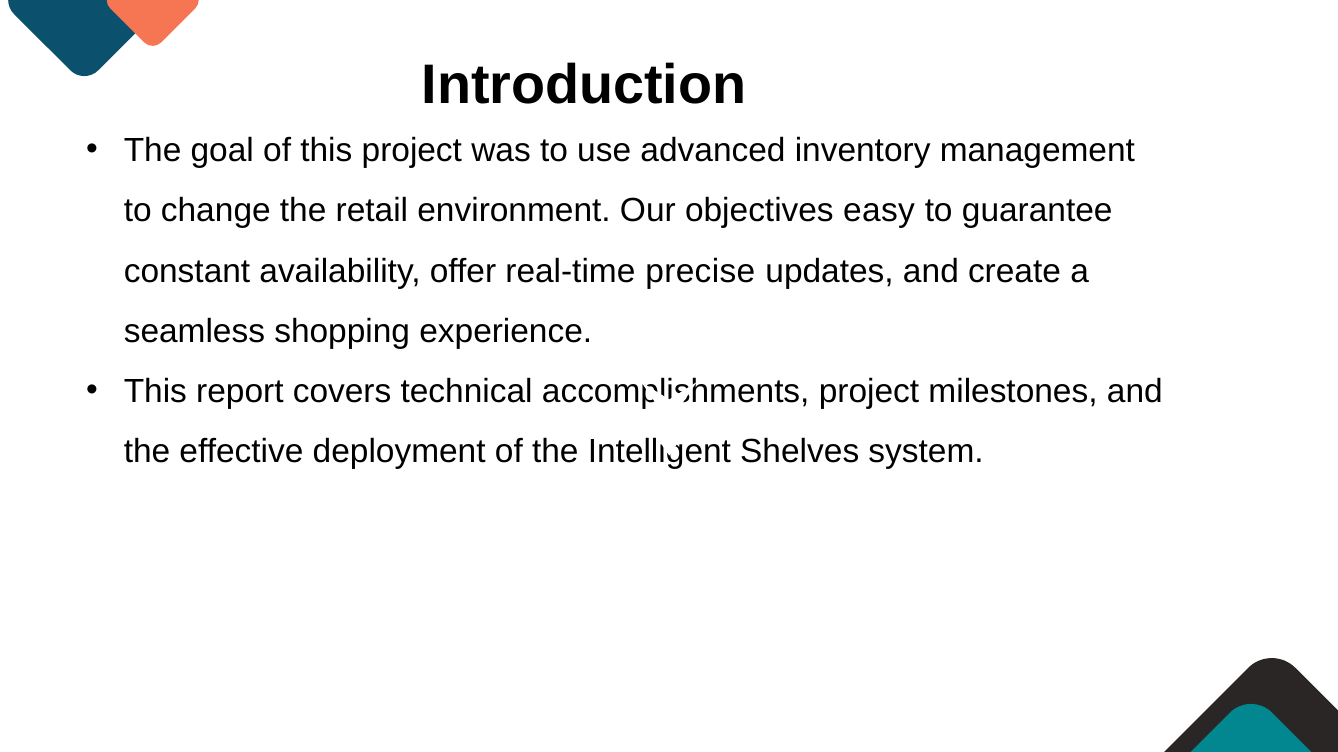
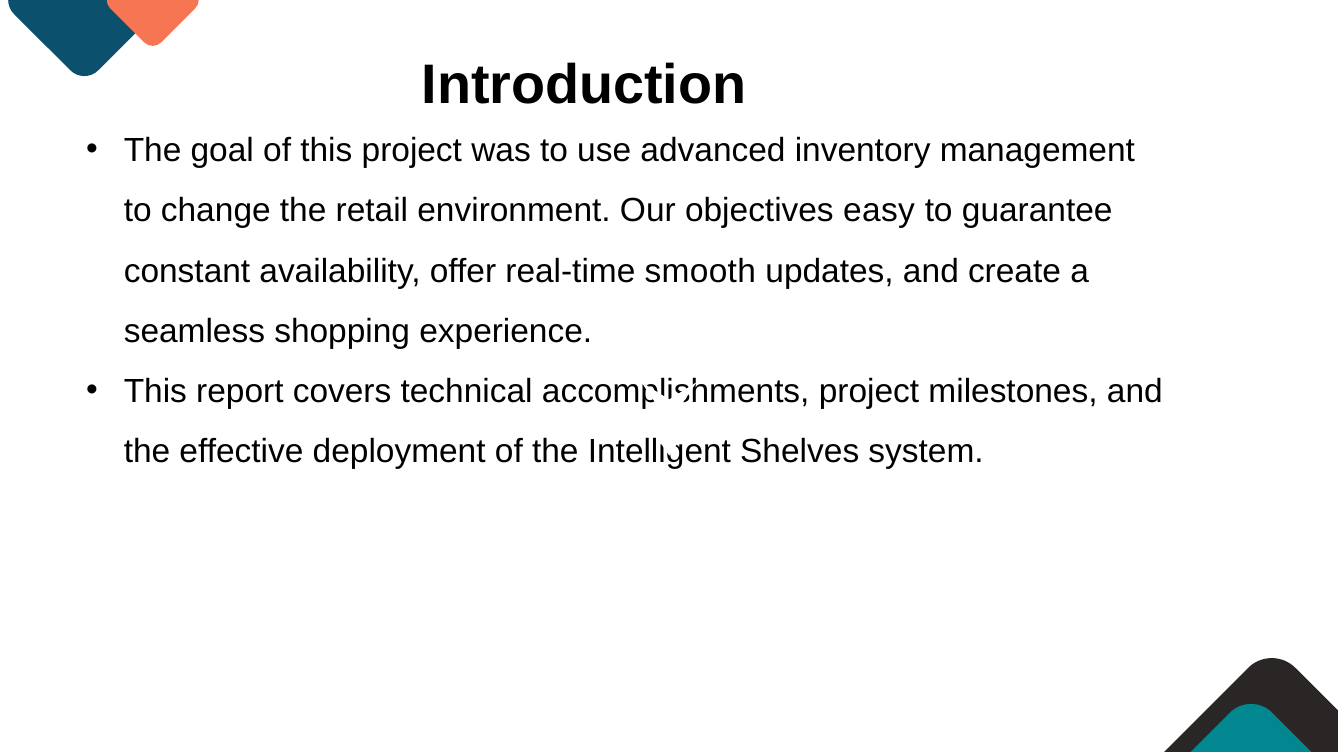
precise: precise -> smooth (700, 271)
